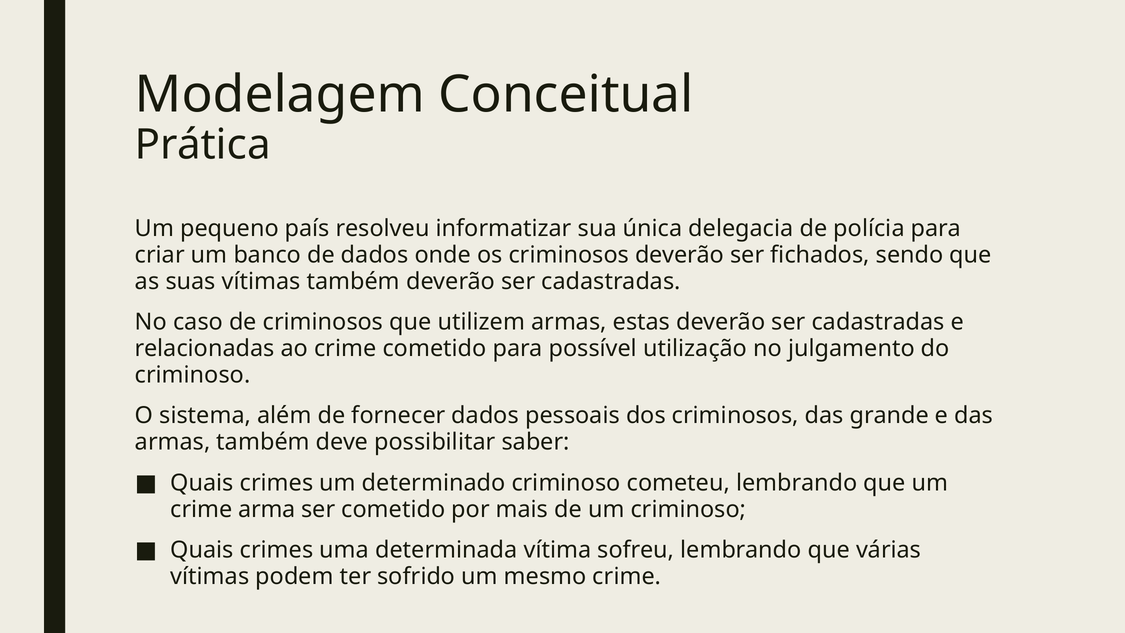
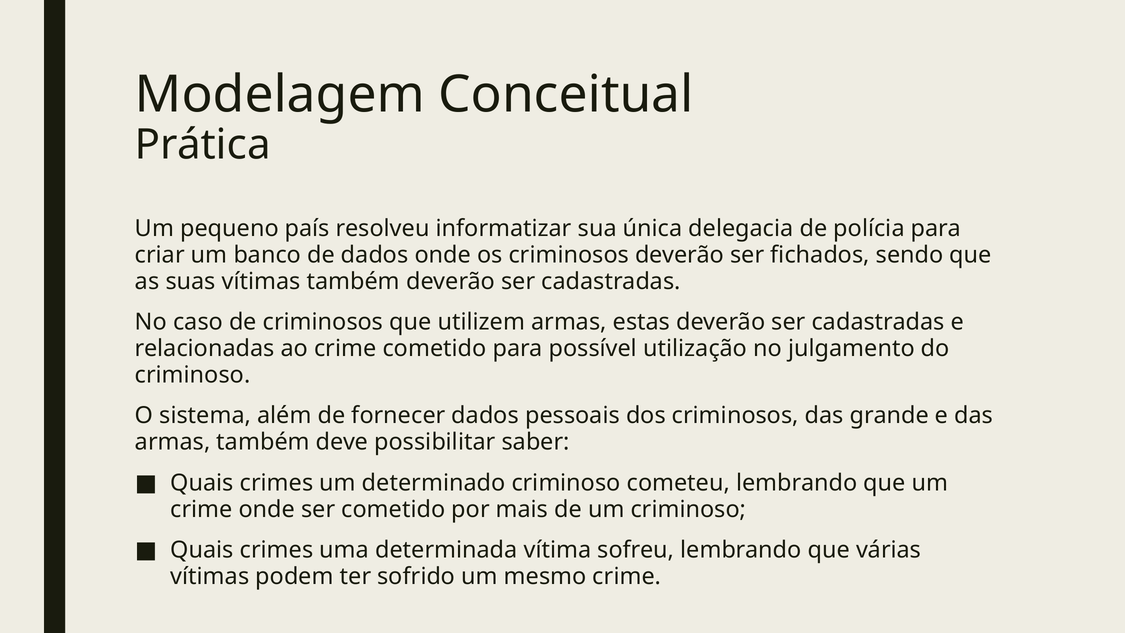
crime arma: arma -> onde (267, 509)
